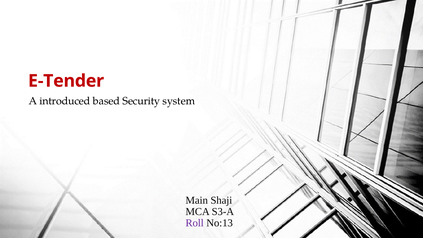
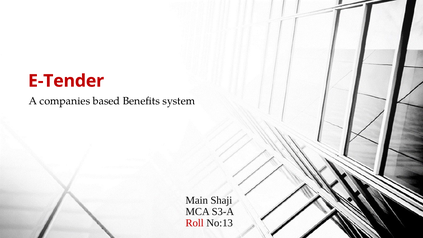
introduced: introduced -> companies (65, 101)
Security: Security -> Benefits (141, 101)
Roll colour: purple -> red (195, 223)
